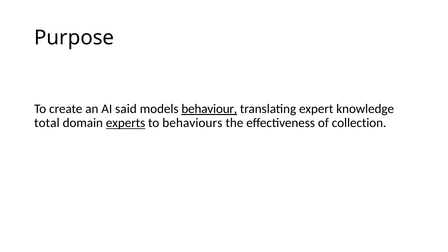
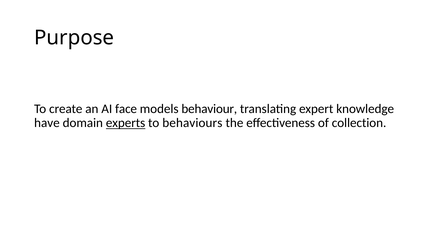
said: said -> face (126, 109)
behaviour underline: present -> none (209, 109)
total: total -> have (47, 123)
